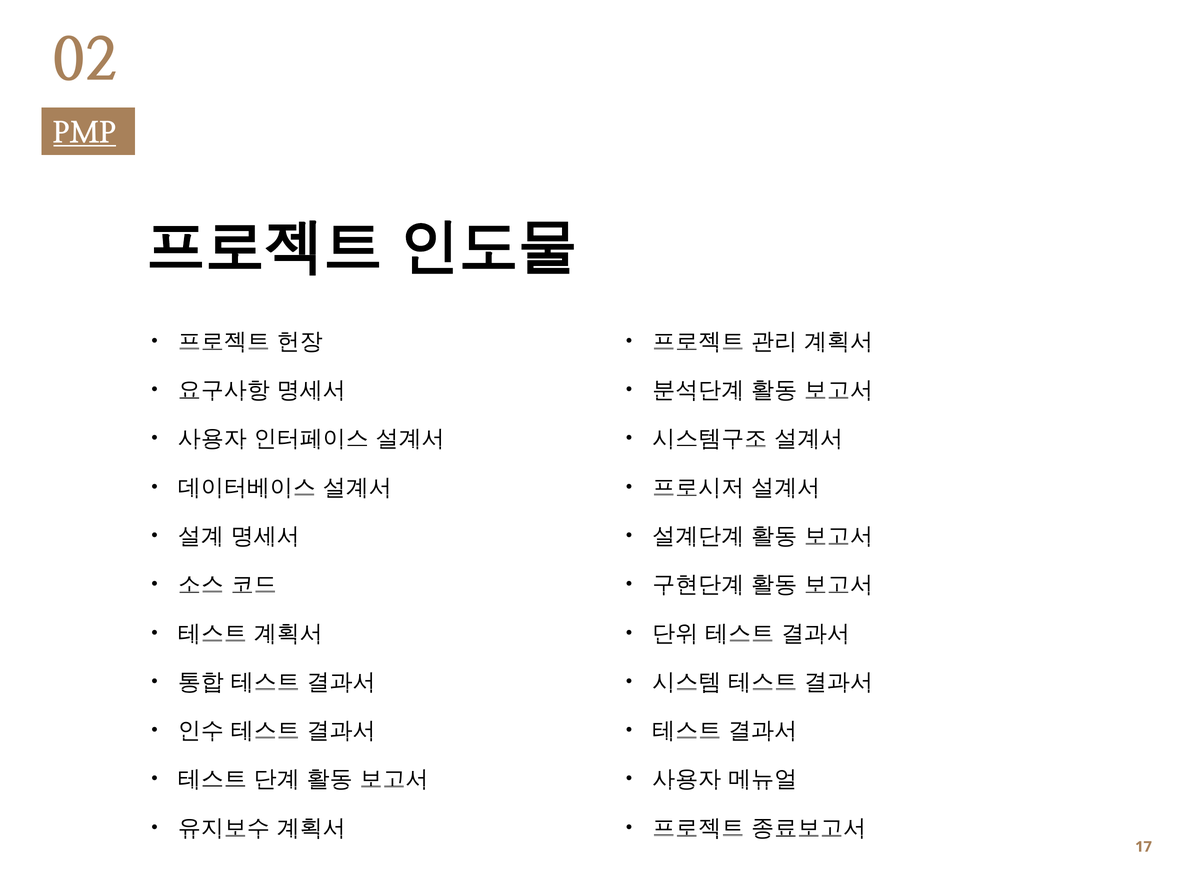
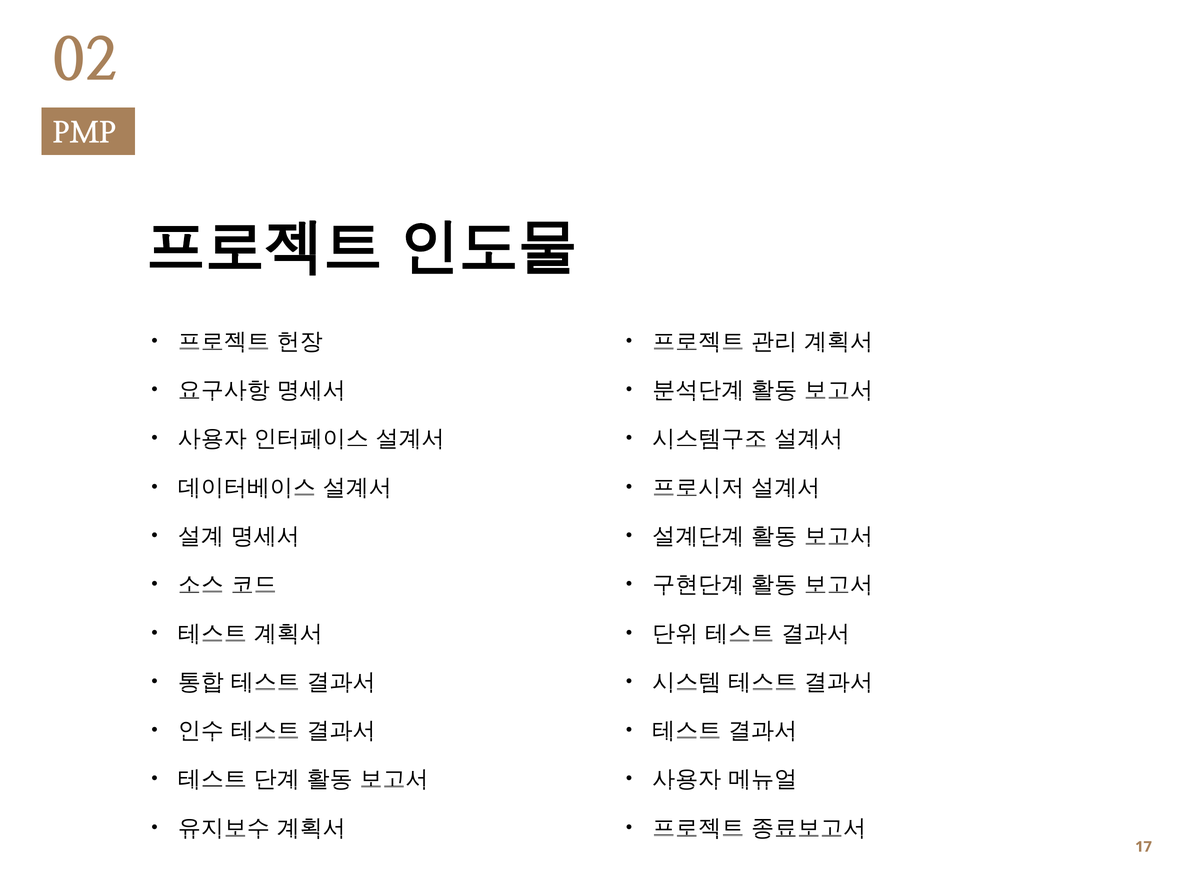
PMP underline: present -> none (85, 133)
